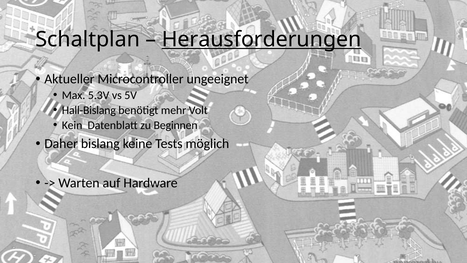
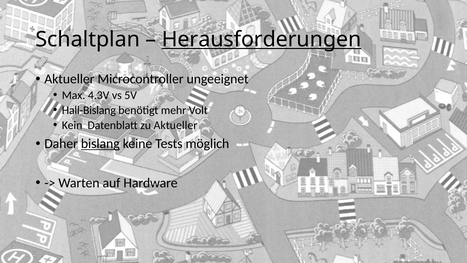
5.3V: 5.3V -> 4.3V (99, 95)
zu Beginnen: Beginnen -> Aktueller (175, 125)
bislang underline: none -> present (100, 144)
